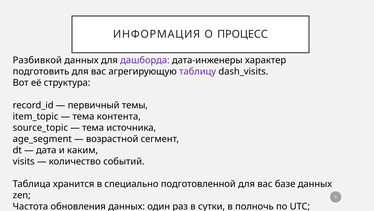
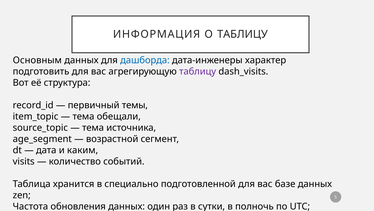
О ПРОЦЕСС: ПРОЦЕСС -> ТАБЛИЦУ (242, 34)
Разбивкой: Разбивкой -> Основным (37, 60)
дашборда colour: purple -> blue (145, 60)
контента: контента -> обещали (119, 116)
